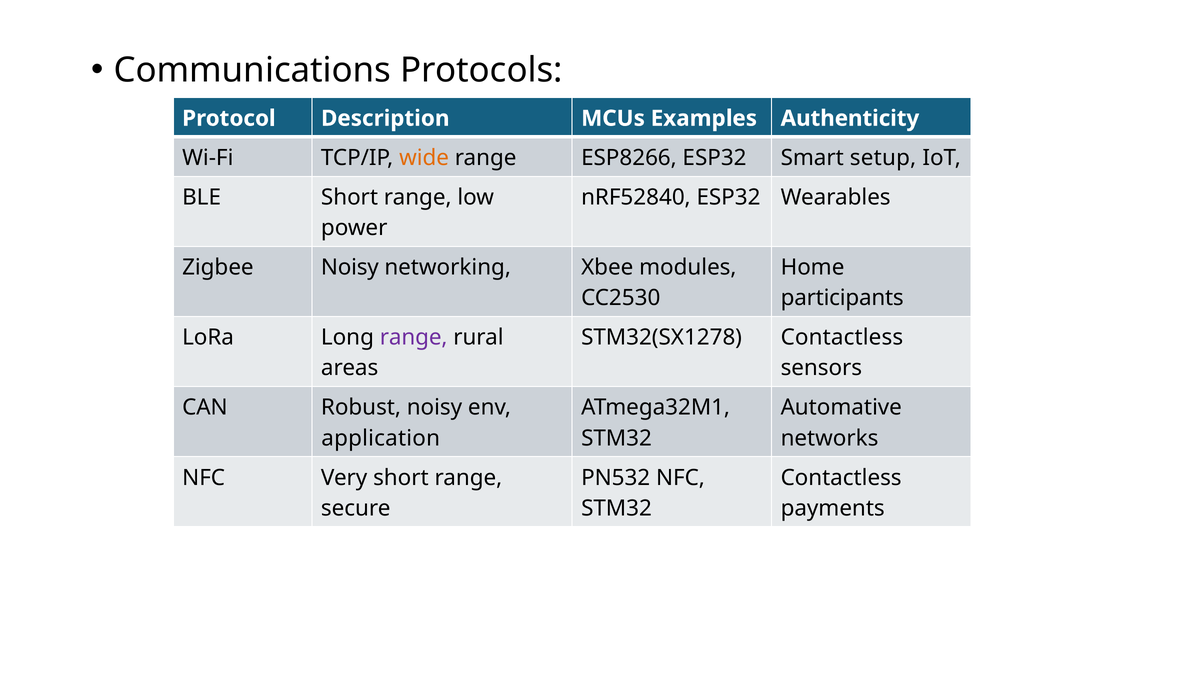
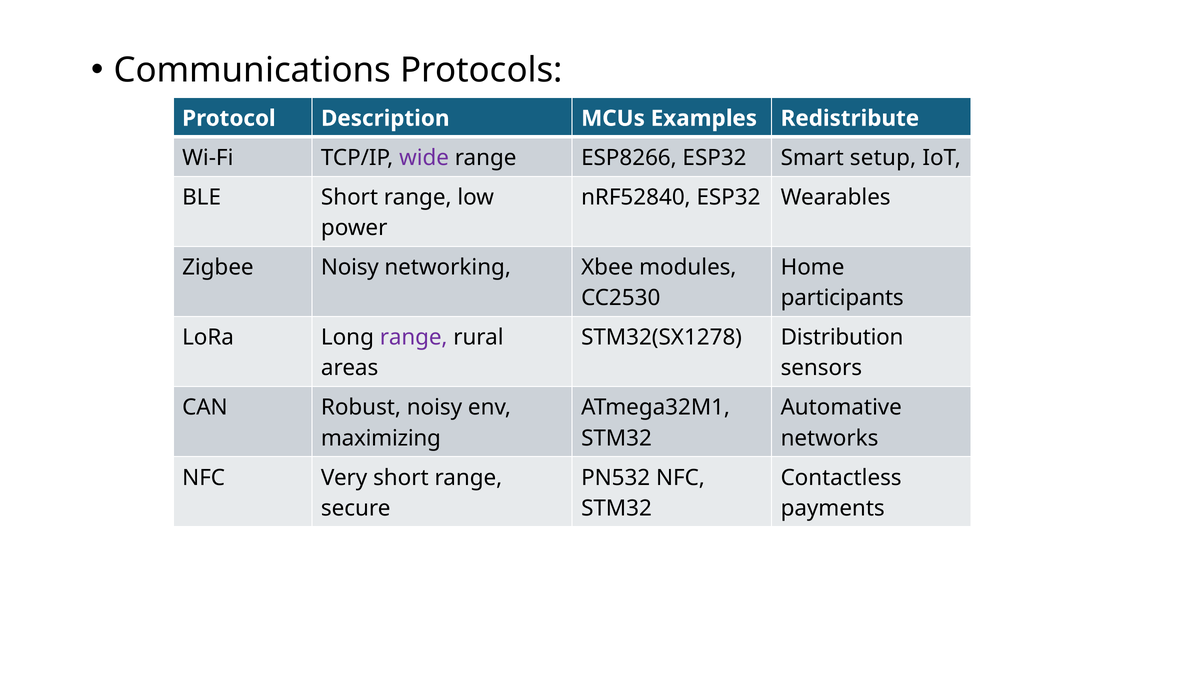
Authenticity: Authenticity -> Redistribute (850, 118)
wide colour: orange -> purple (424, 158)
STM32(SX1278 Contactless: Contactless -> Distribution (842, 338)
application: application -> maximizing (381, 438)
